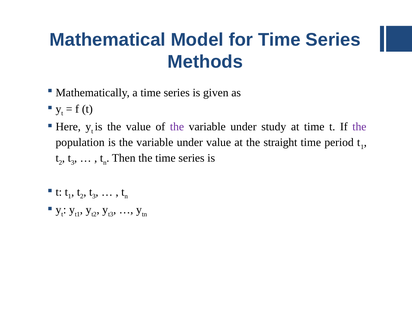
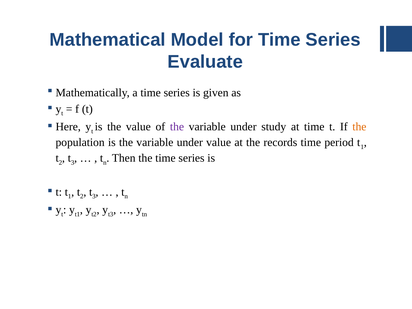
Methods: Methods -> Evaluate (205, 62)
the colour: purple -> orange (359, 127)
straight: straight -> records (280, 142)
